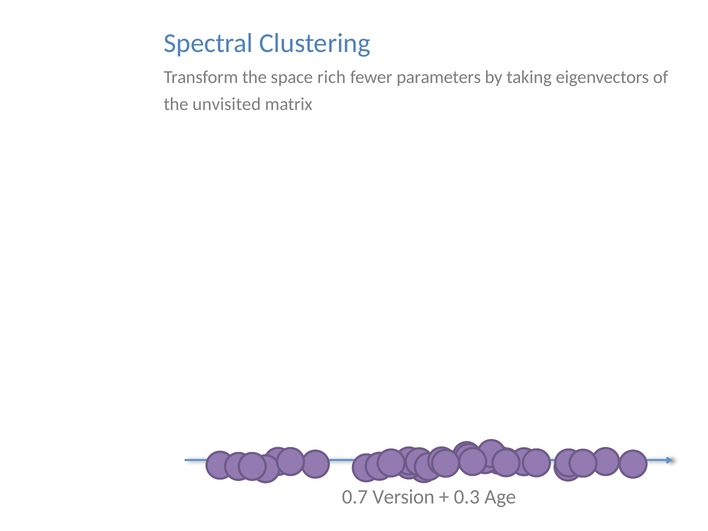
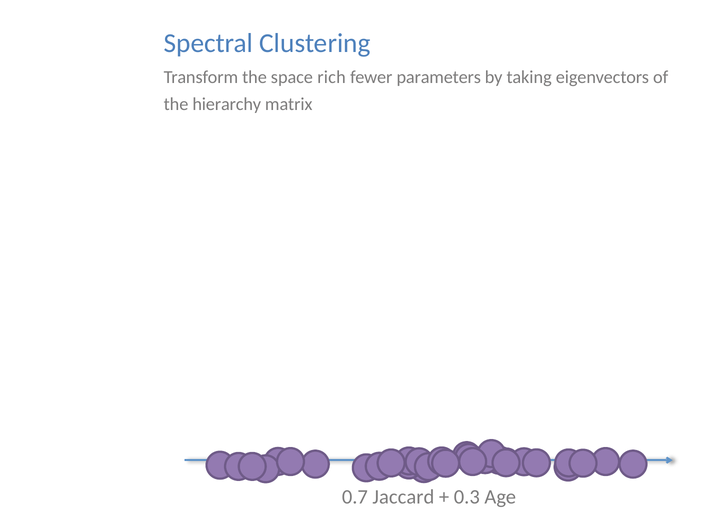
unvisited: unvisited -> hierarchy (227, 104)
Version: Version -> Jaccard (403, 497)
